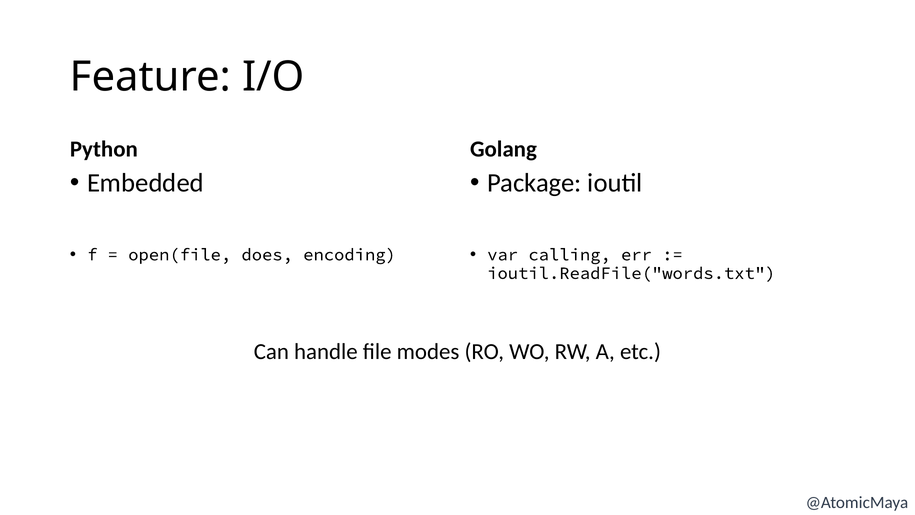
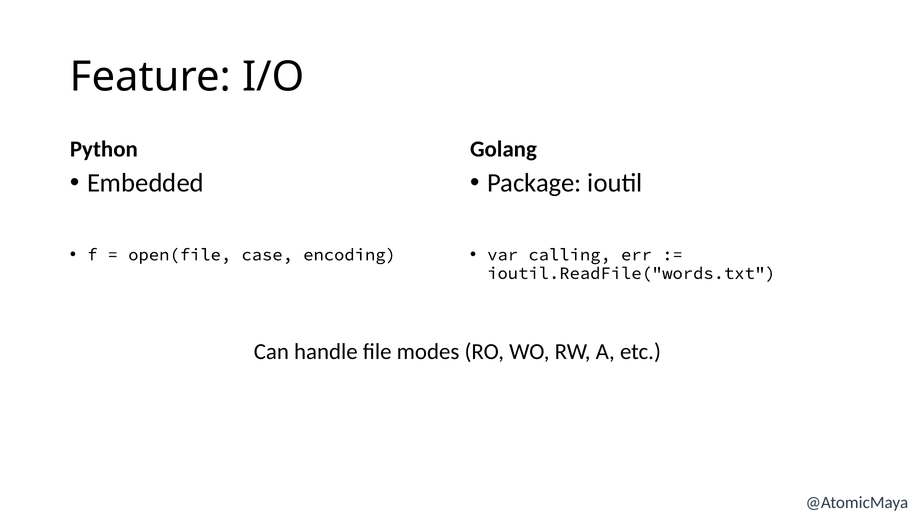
does: does -> case (267, 255)
